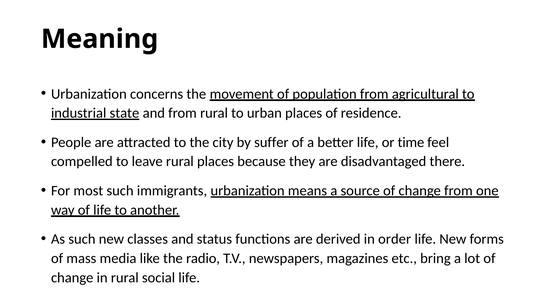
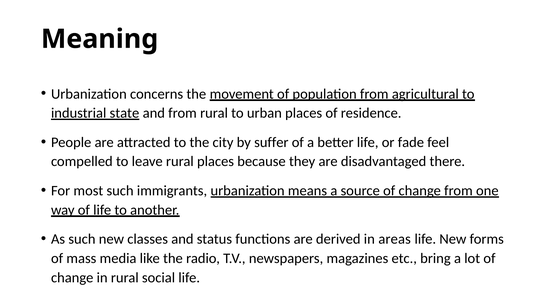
time: time -> fade (411, 142)
order: order -> areas (395, 239)
